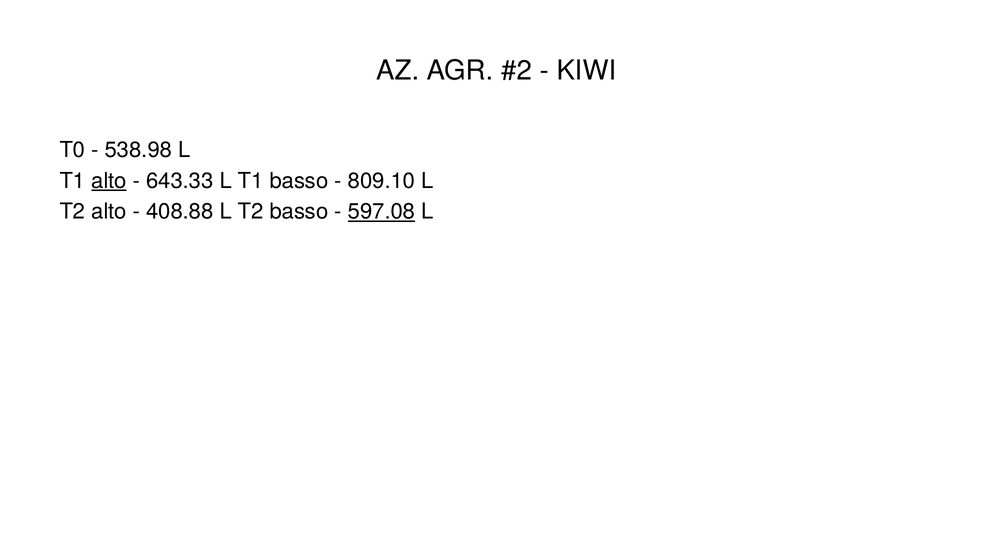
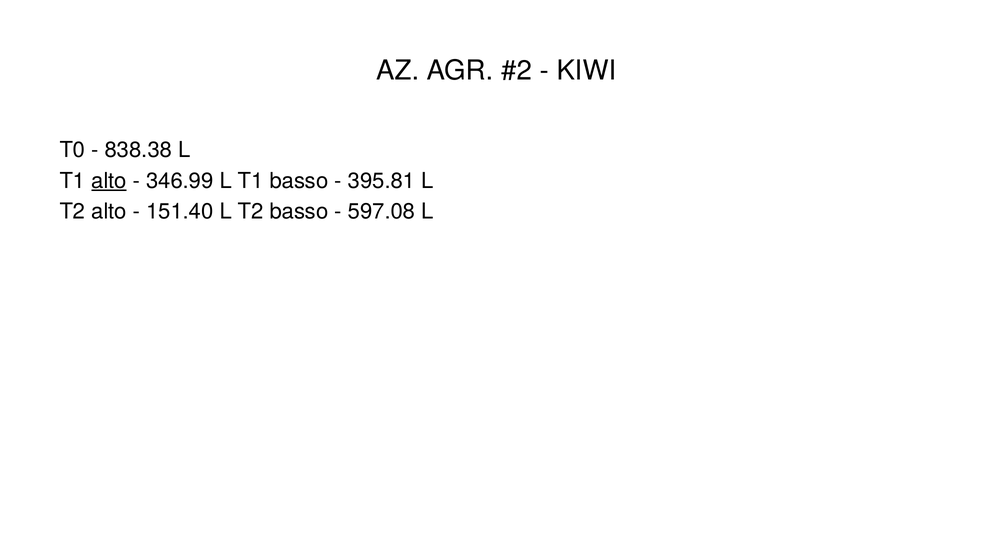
538.98: 538.98 -> 838.38 (138, 150)
643.33: 643.33 -> 346.99 (180, 181)
809.10: 809.10 -> 395.81 (381, 181)
408.88: 408.88 -> 151.40 (180, 212)
597.08 underline: present -> none (381, 212)
